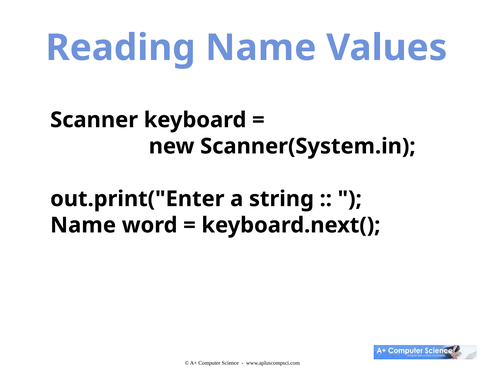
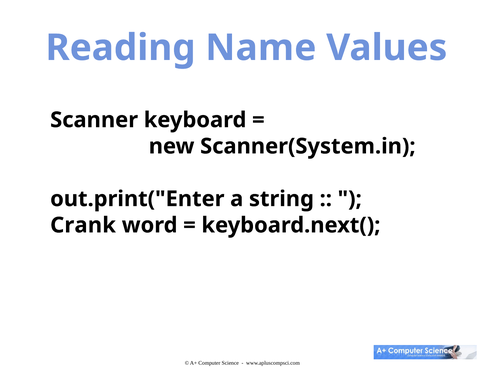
Name: Name -> Crank (83, 225)
